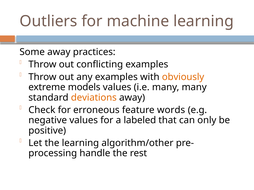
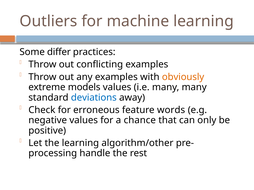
Some away: away -> differ (59, 52)
deviations colour: orange -> blue (94, 98)
labeled: labeled -> chance (140, 121)
